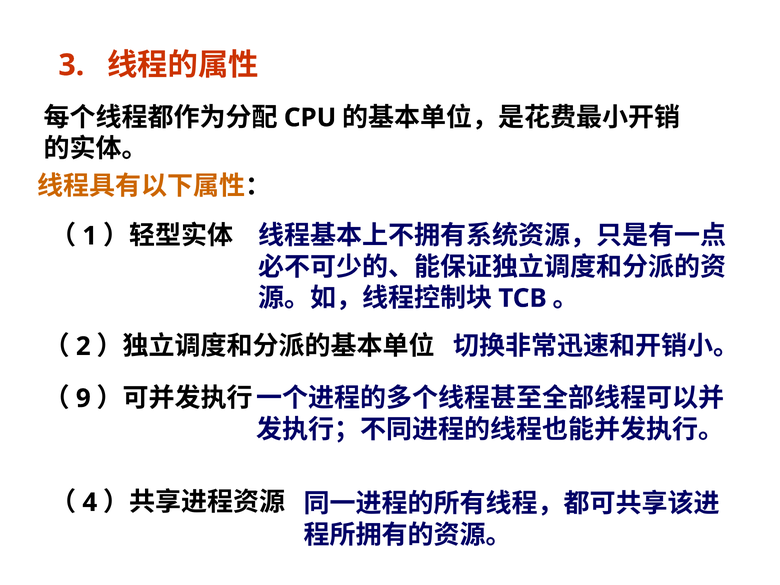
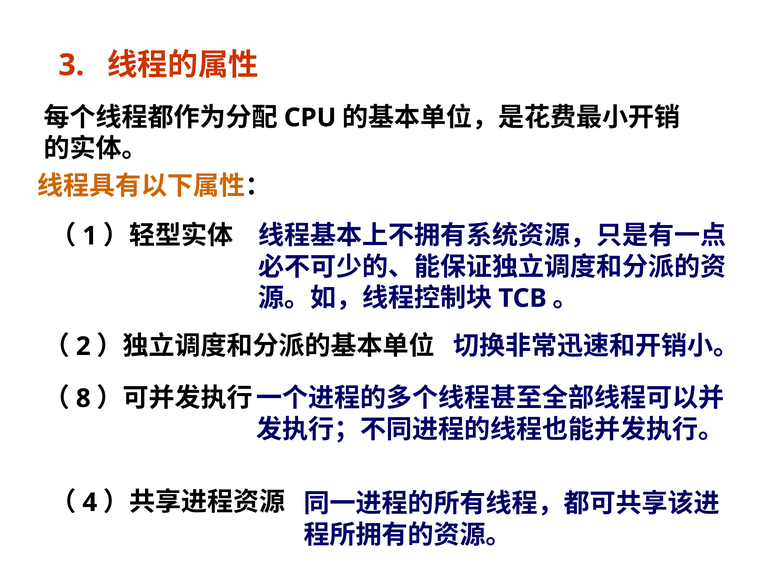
9: 9 -> 8 (83, 398)
